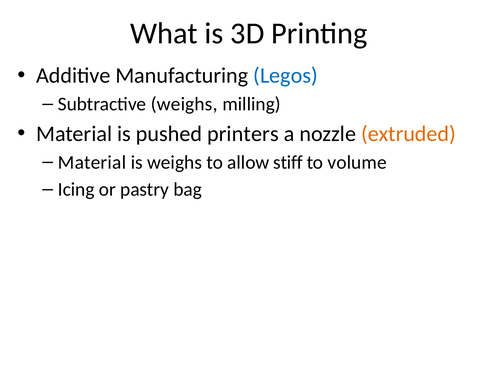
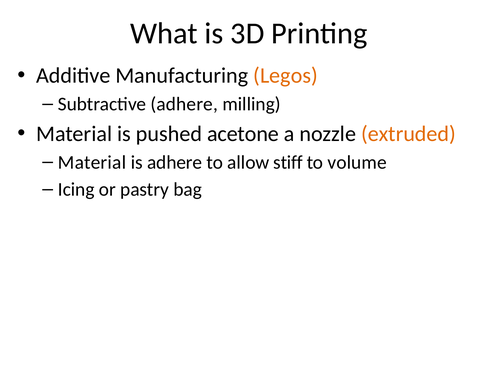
Legos colour: blue -> orange (286, 75)
Subtractive weighs: weighs -> adhere (184, 104)
printers: printers -> acetone (243, 134)
is weighs: weighs -> adhere (175, 162)
